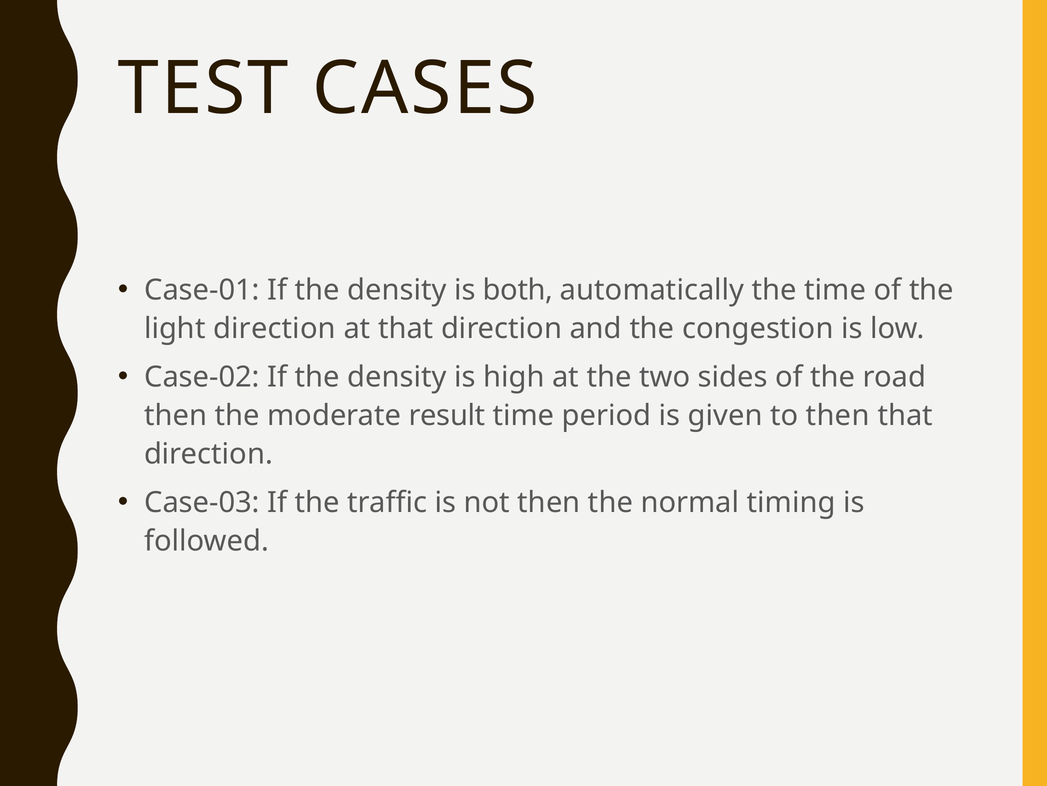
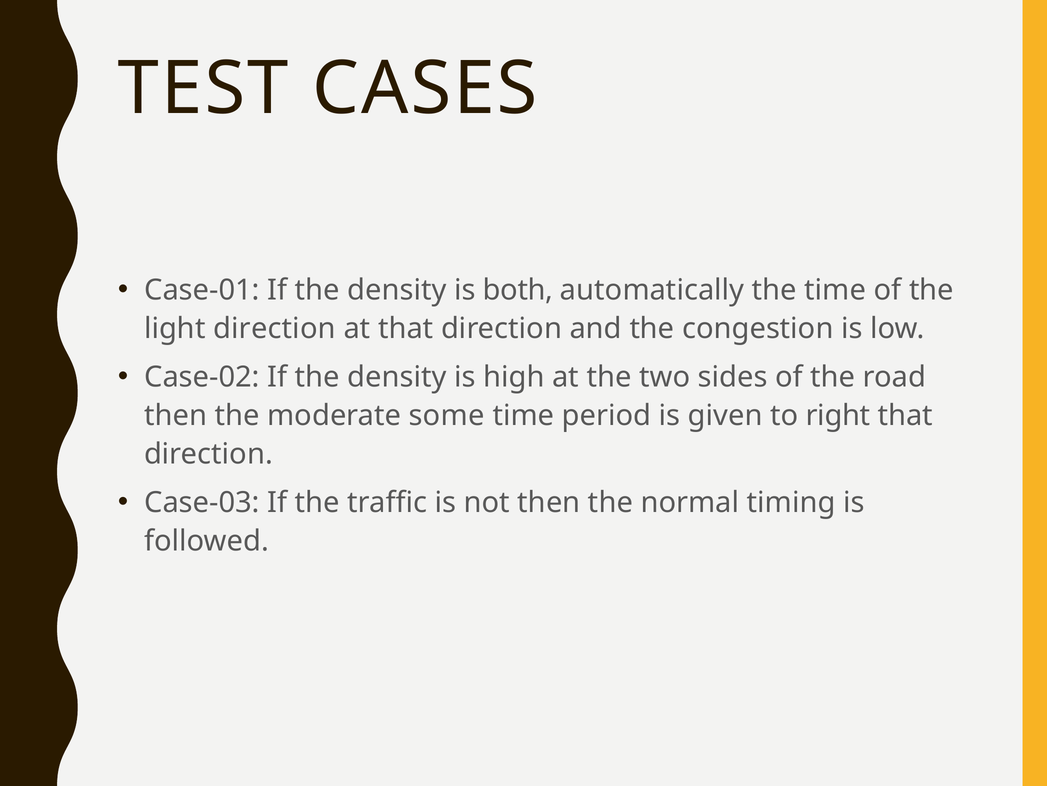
result: result -> some (447, 415)
to then: then -> right (838, 415)
